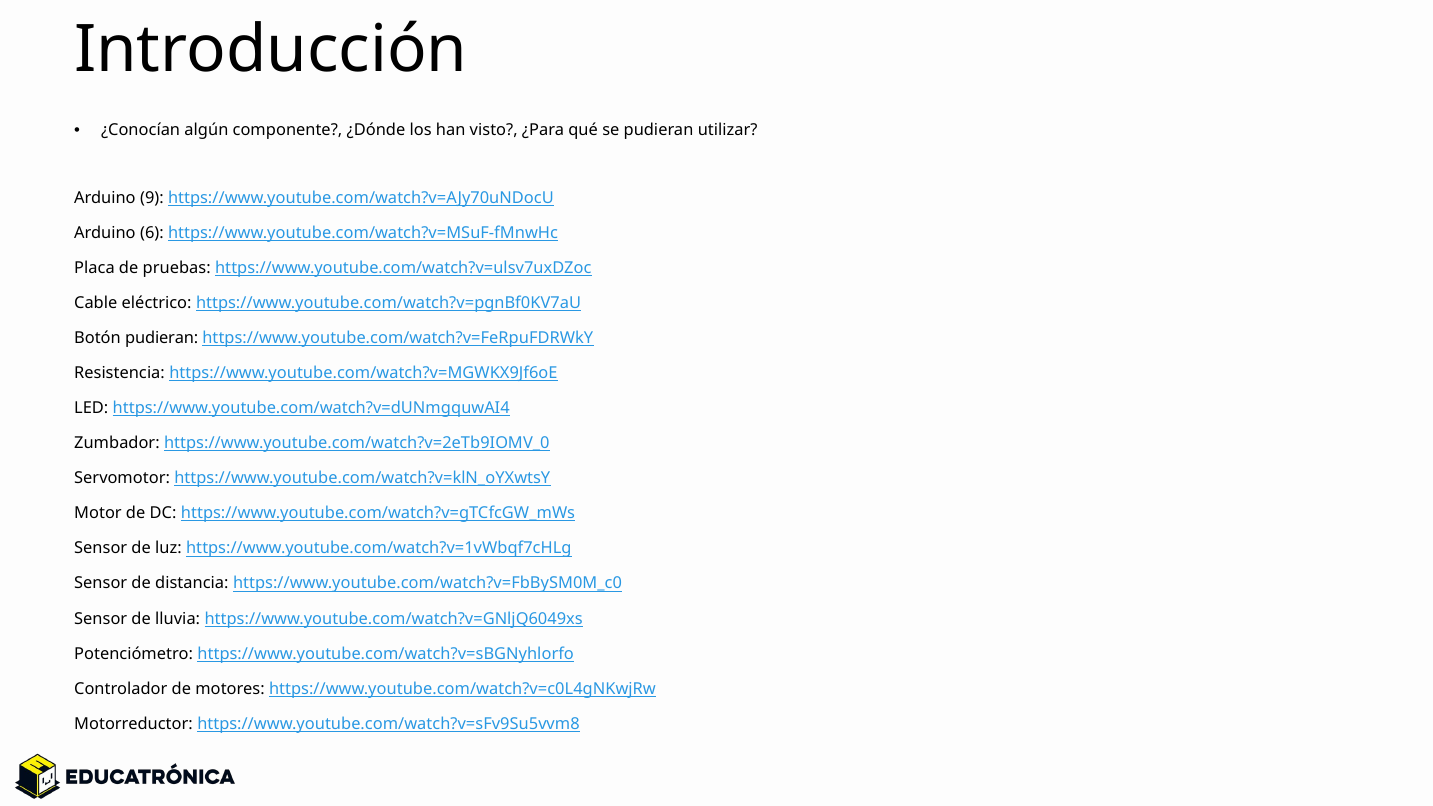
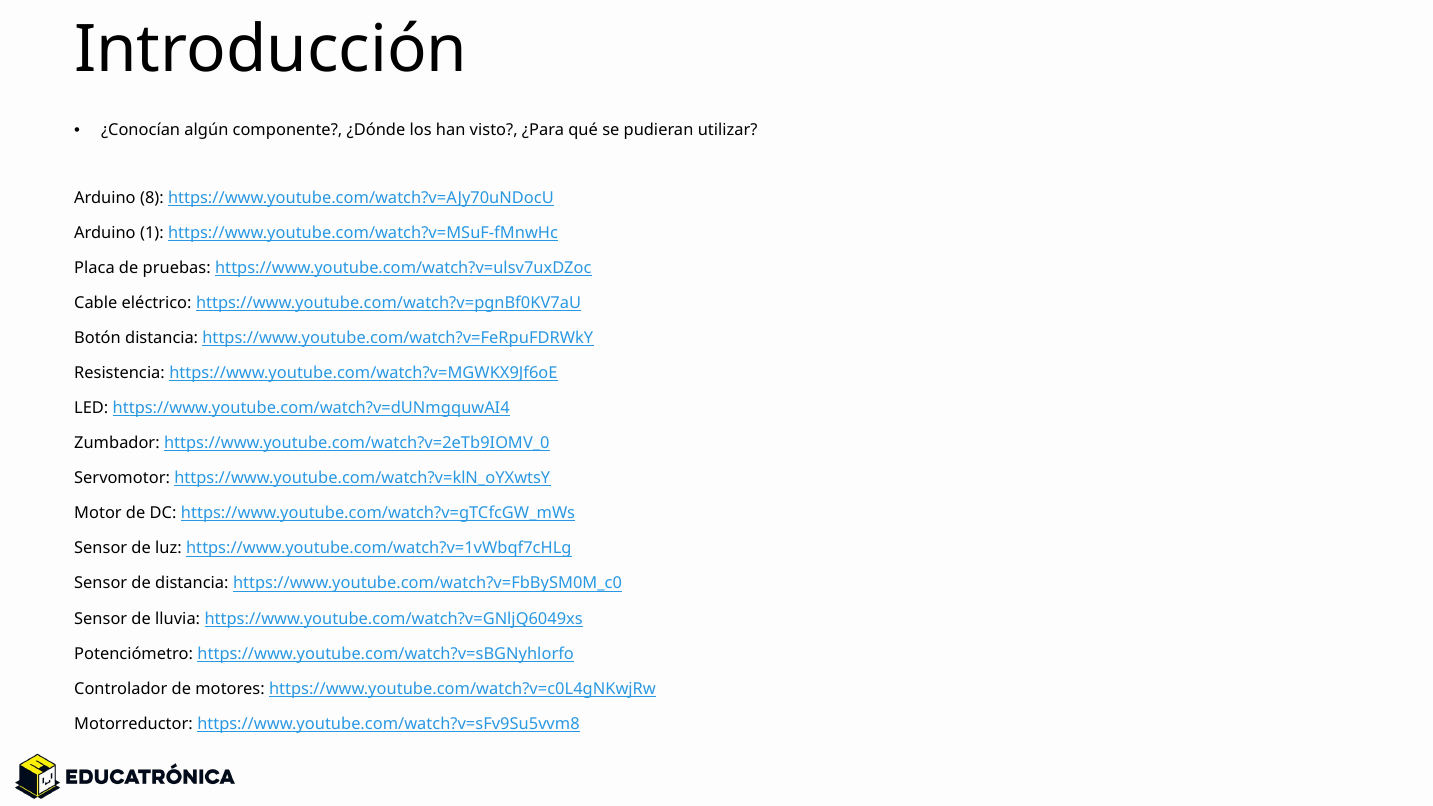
9: 9 -> 8 (152, 198)
6: 6 -> 1 (152, 233)
Botón pudieran: pudieran -> distancia (162, 338)
